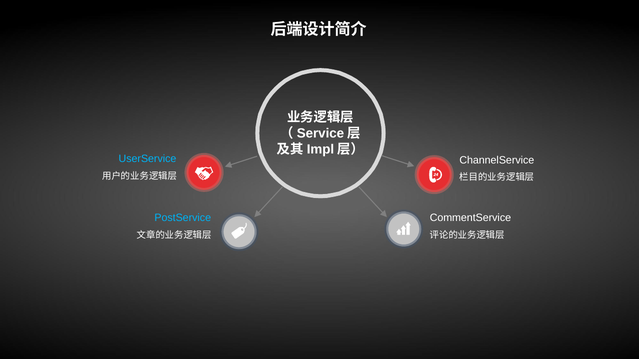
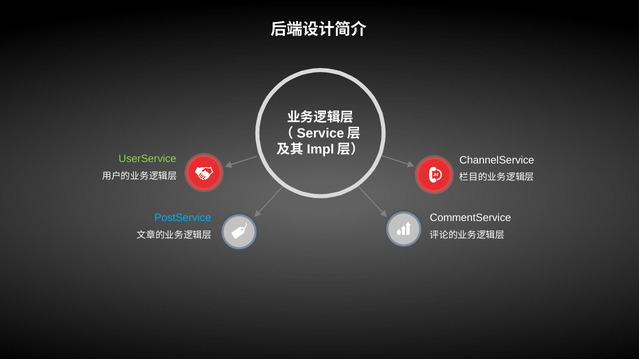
UserService colour: light blue -> light green (147, 159)
